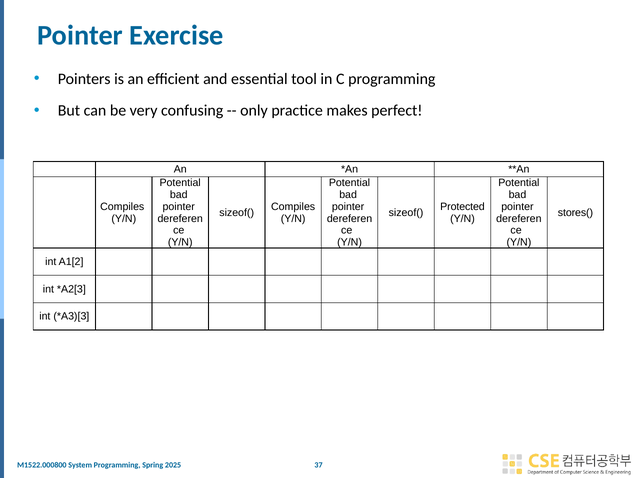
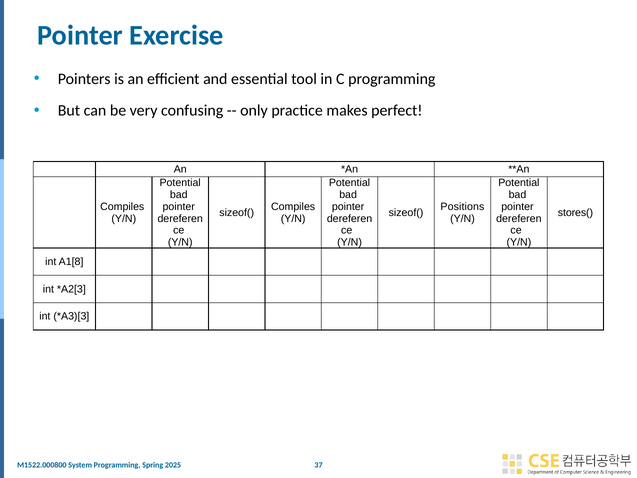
Protected: Protected -> Positions (462, 207)
A1[2: A1[2 -> A1[8 (71, 262)
